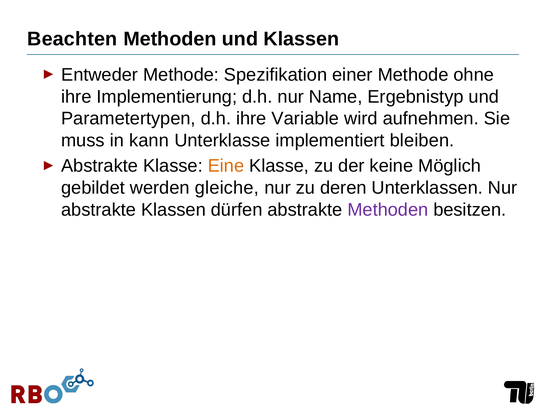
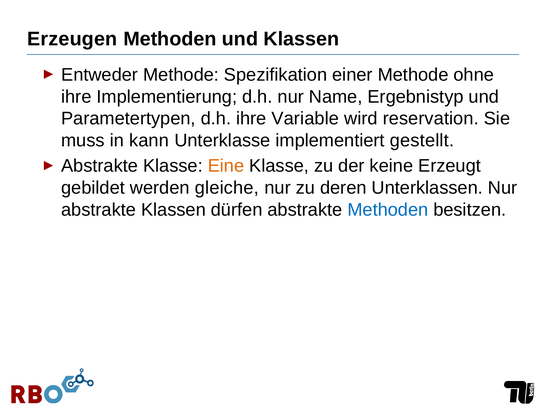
Beachten: Beachten -> Erzeugen (72, 39)
aufnehmen: aufnehmen -> reservation (431, 118)
bleiben: bleiben -> gestellt (422, 140)
Möglich: Möglich -> Erzeugt (450, 166)
Methoden colour: purple -> blue (388, 209)
